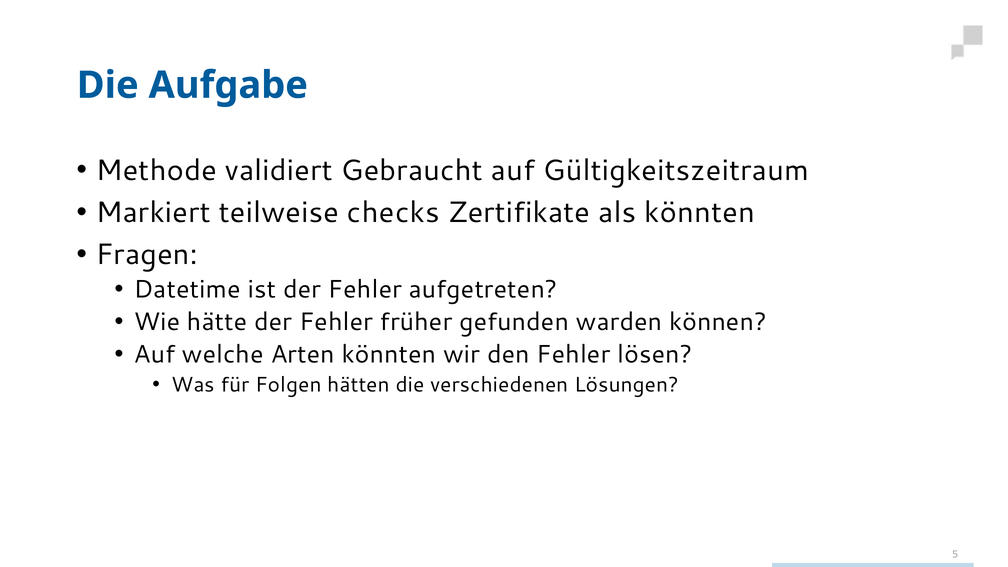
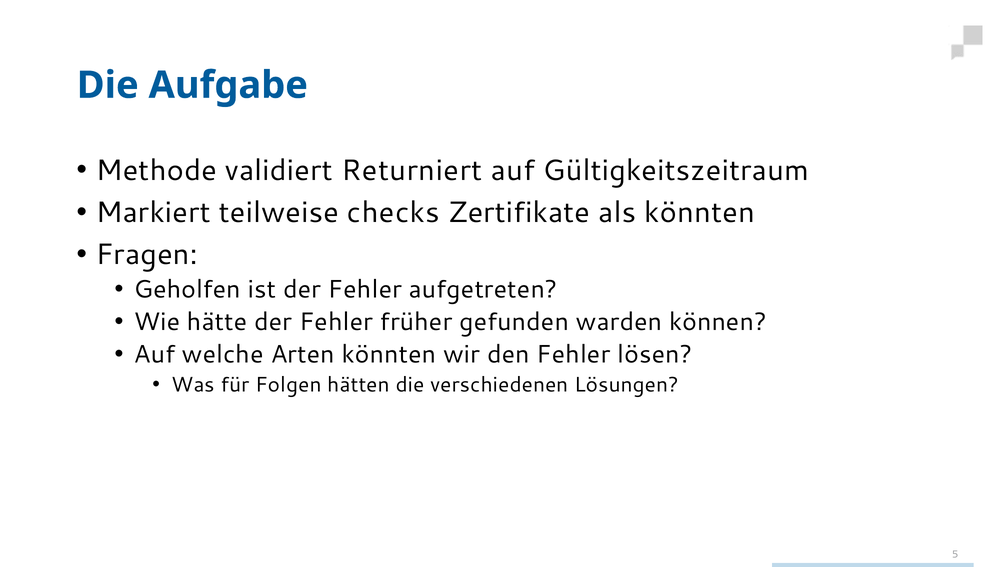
Gebraucht: Gebraucht -> Returniert (412, 170)
Datetime: Datetime -> Geholfen (187, 290)
